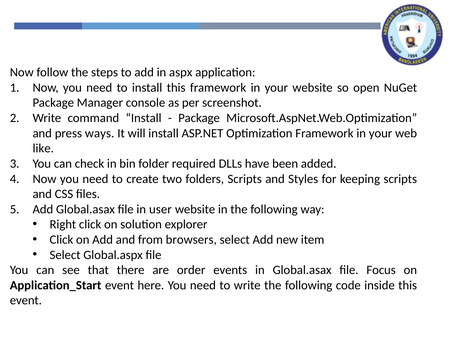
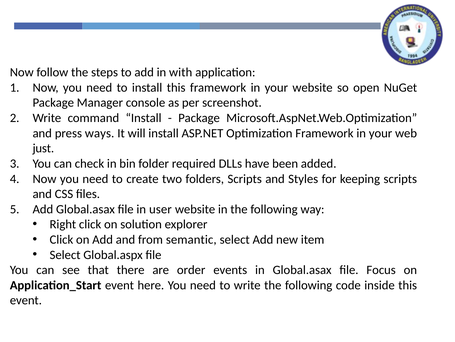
aspx: aspx -> with (181, 72)
like: like -> just (43, 148)
browsers: browsers -> semantic (191, 239)
